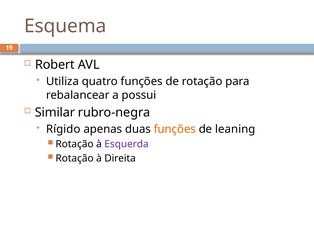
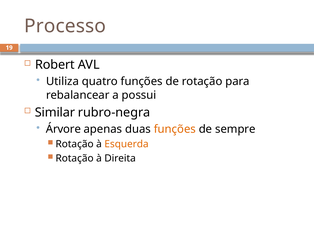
Esquema: Esquema -> Processo (65, 26)
Rígido: Rígido -> Árvore (63, 129)
leaning: leaning -> sempre (235, 129)
Esquerda colour: purple -> orange (127, 144)
